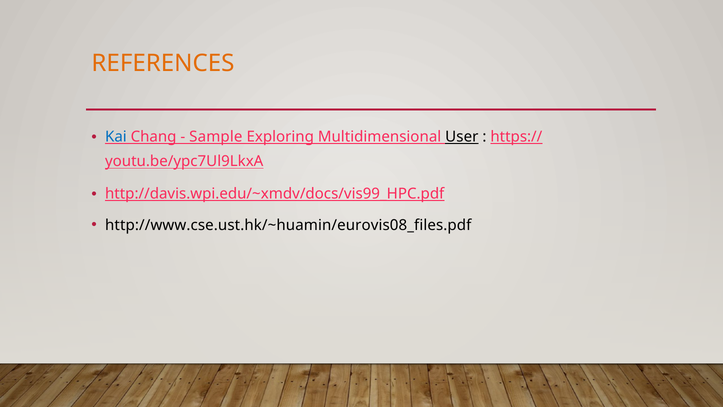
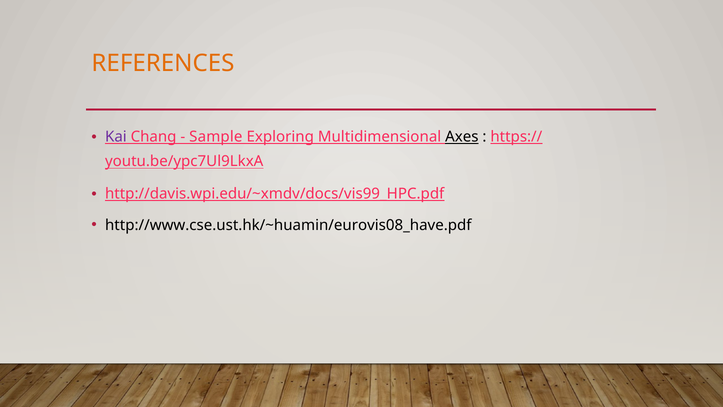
Kai colour: blue -> purple (116, 136)
User: User -> Axes (462, 136)
http://www.cse.ust.hk/~huamin/eurovis08_files.pdf: http://www.cse.ust.hk/~huamin/eurovis08_files.pdf -> http://www.cse.ust.hk/~huamin/eurovis08_have.pdf (288, 225)
